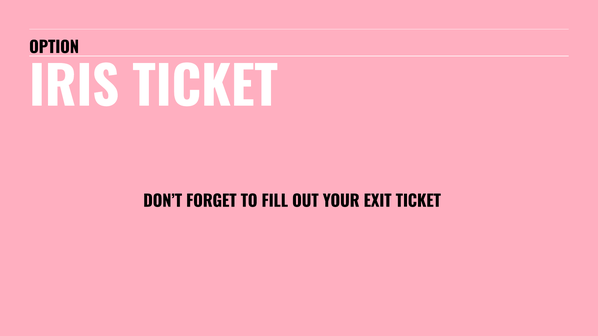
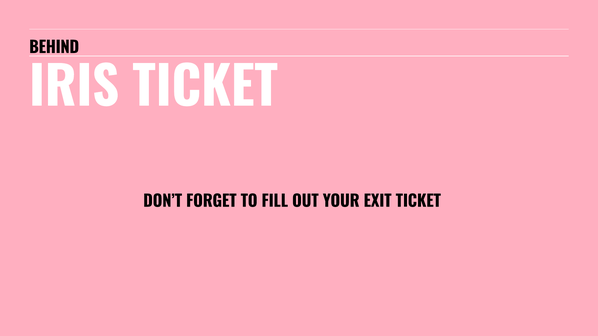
OPTION: OPTION -> BEHIND (54, 48)
